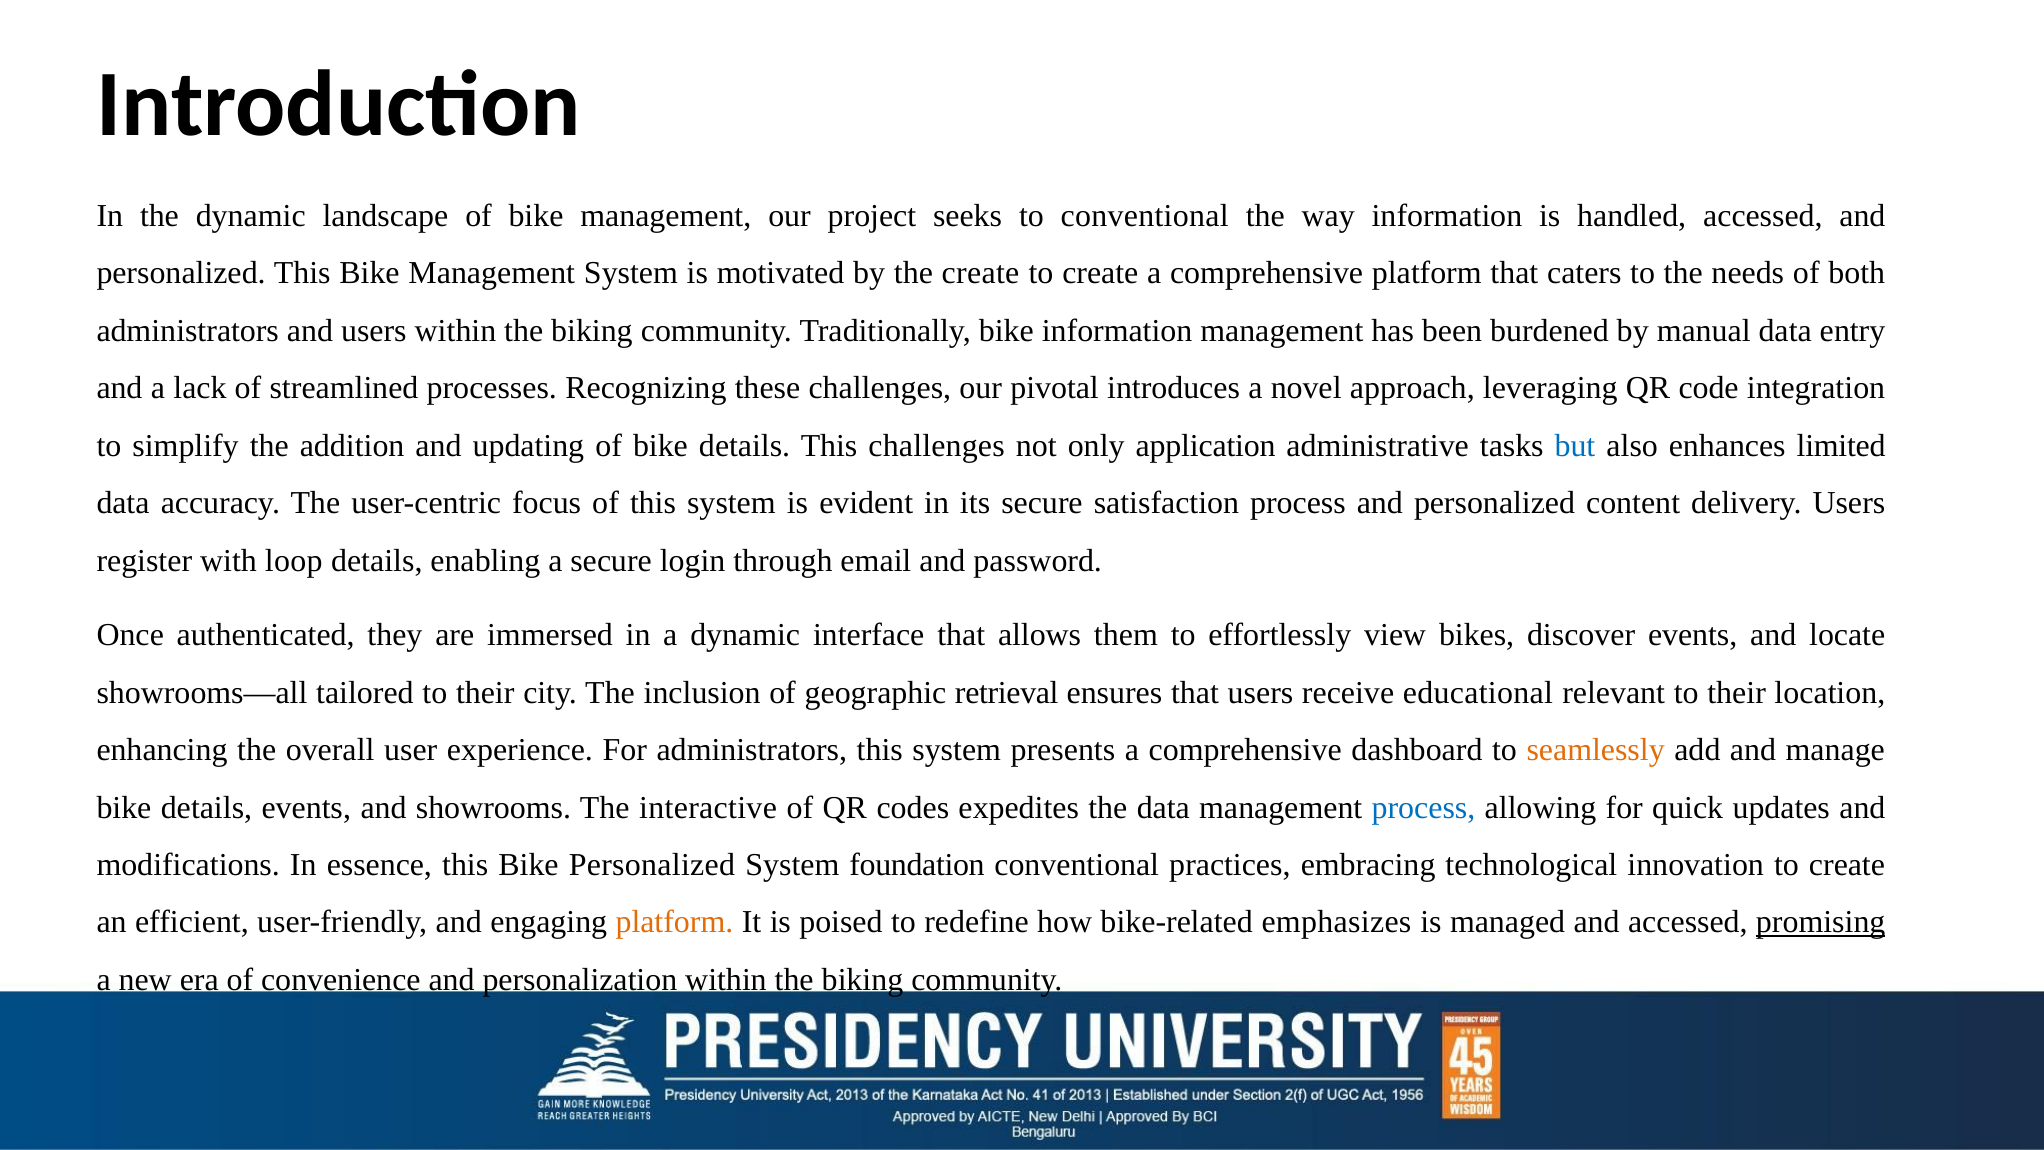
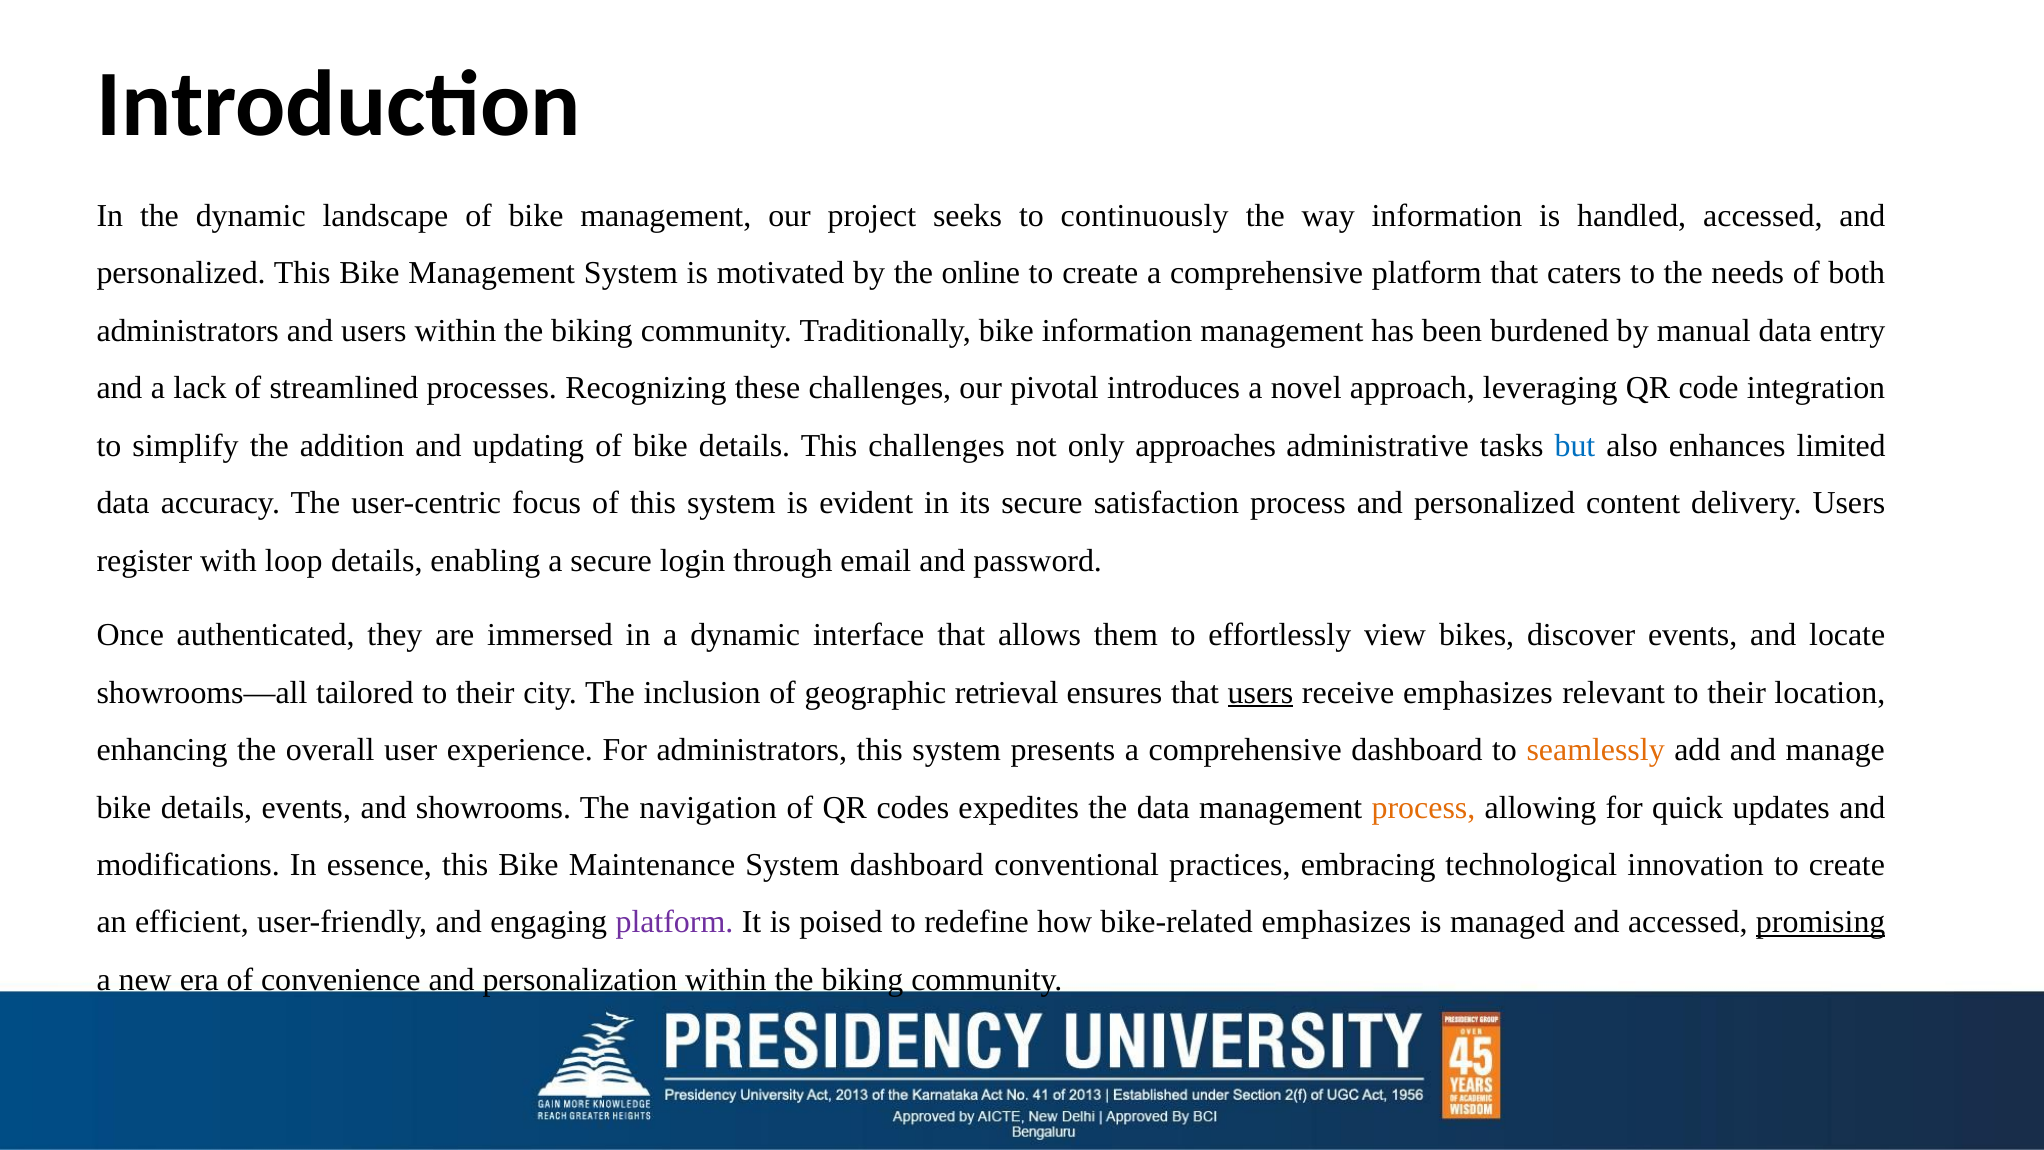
to conventional: conventional -> continuously (1145, 216)
the create: create -> online (981, 273)
application: application -> approaches (1206, 446)
users underline: none -> present (1261, 692)
receive educational: educational -> emphasizes (1478, 692)
interactive: interactive -> navigation (708, 807)
process colour: blue -> orange (1423, 807)
Bike Personalized: Personalized -> Maintenance (652, 865)
System foundation: foundation -> dashboard (917, 865)
platform colour: orange -> purple (674, 922)
